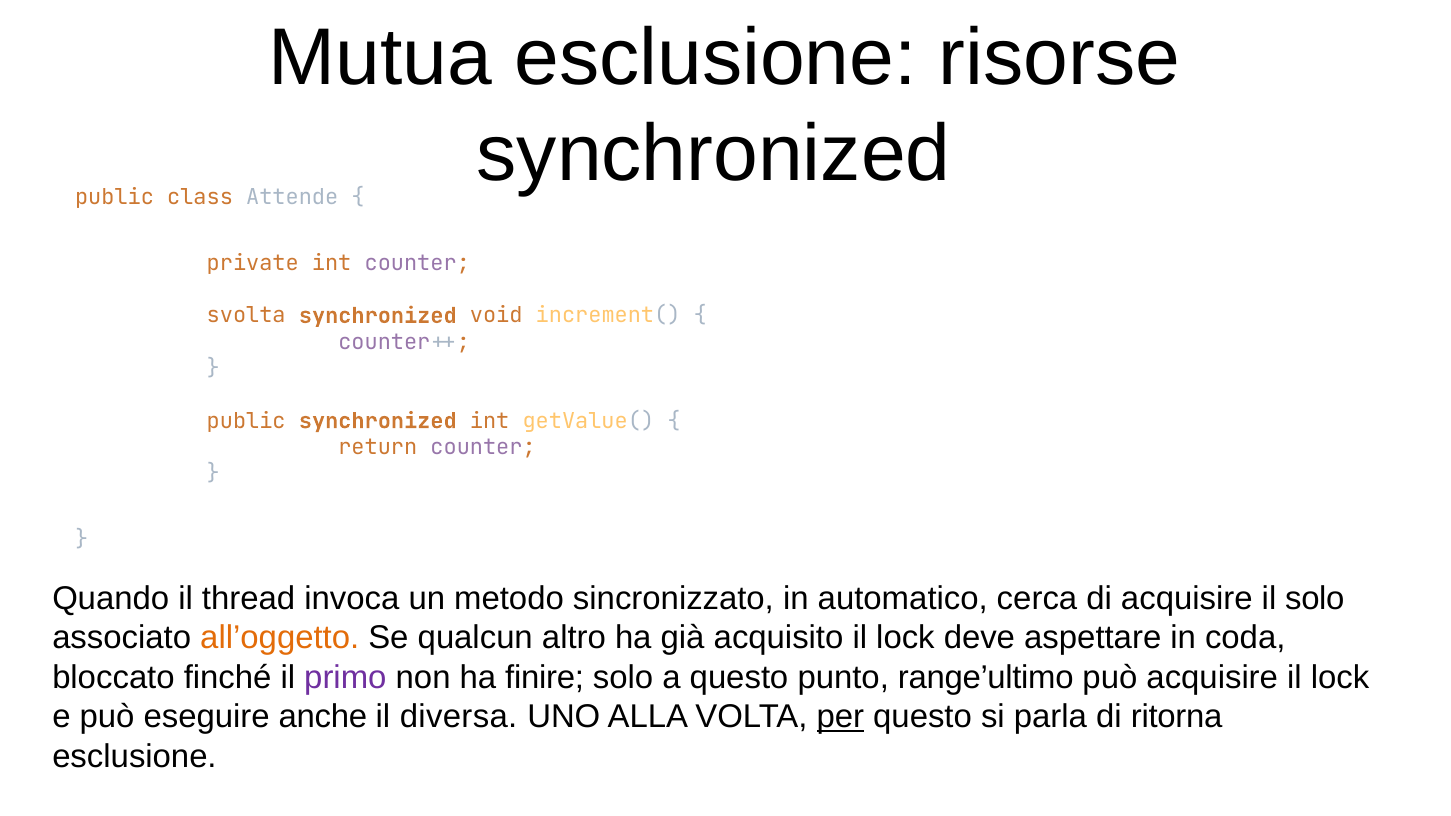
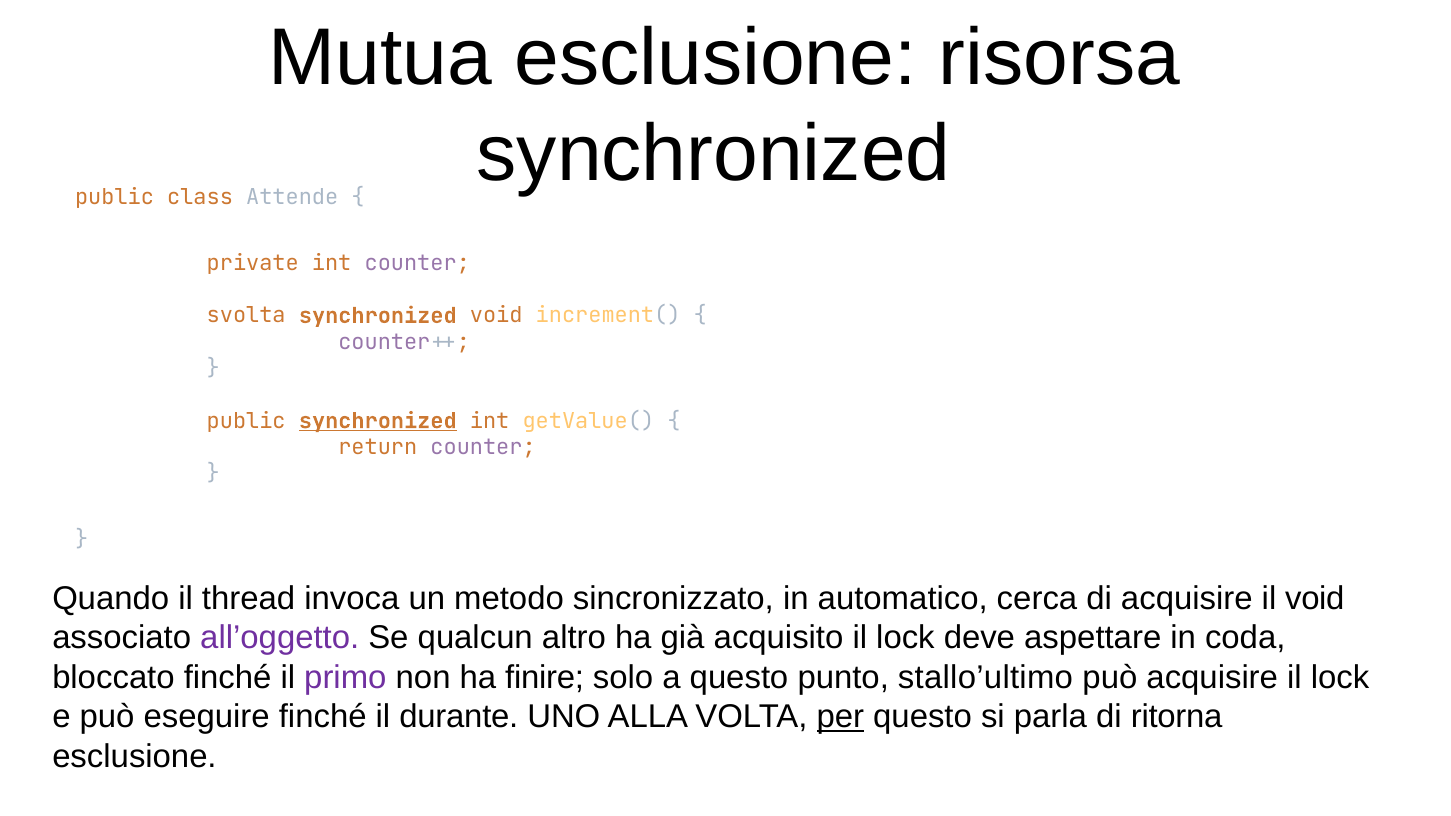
risorse: risorse -> risorsa (1060, 58)
synchronized underline: none -> present (378, 421)
il solo: solo -> void (1315, 598)
all’oggetto colour: orange -> purple (280, 638)
range’ultimo: range’ultimo -> stallo’ultimo (985, 677)
eseguire anche: anche -> finché (323, 717)
diversa: diversa -> durante (459, 717)
